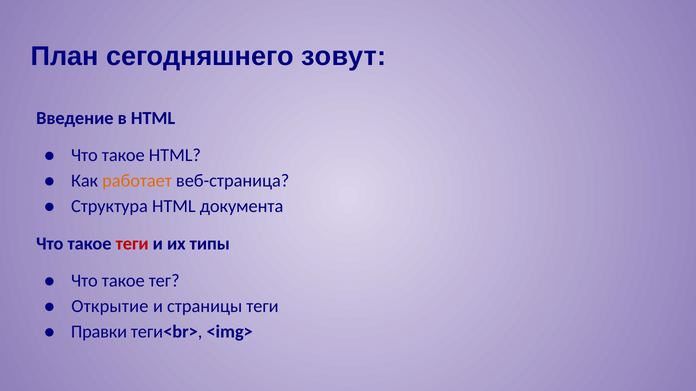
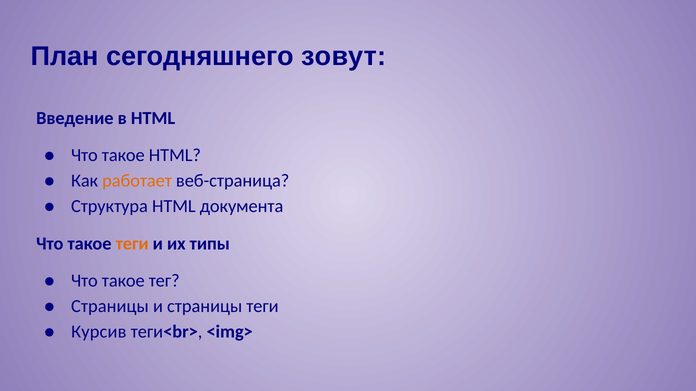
теги colour: red -> orange (132, 244)
Открытие: Открытие -> Страницы (110, 307)
Правки: Правки -> Курсив (99, 332)
